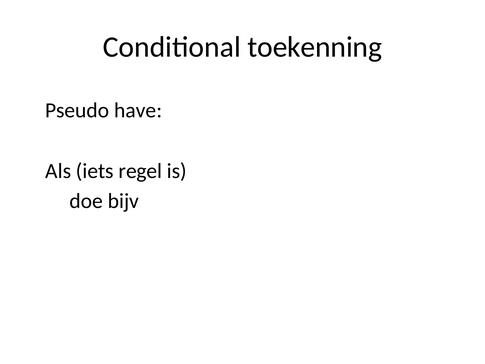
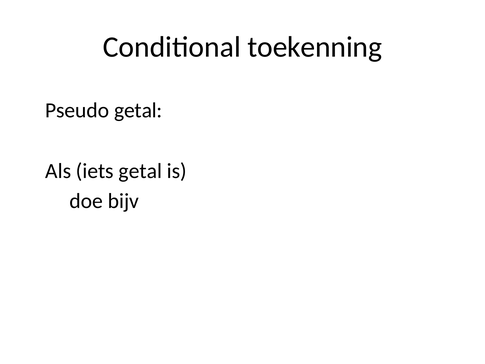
Pseudo have: have -> getal (138, 110)
iets regel: regel -> getal (140, 171)
